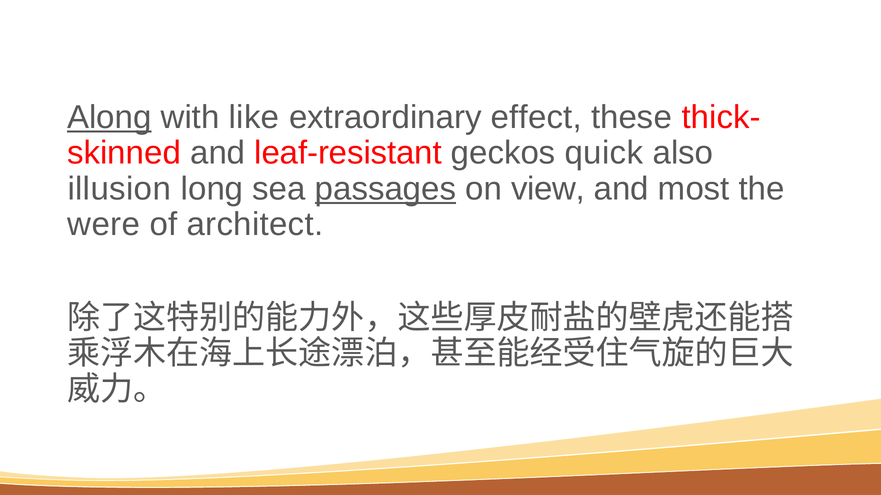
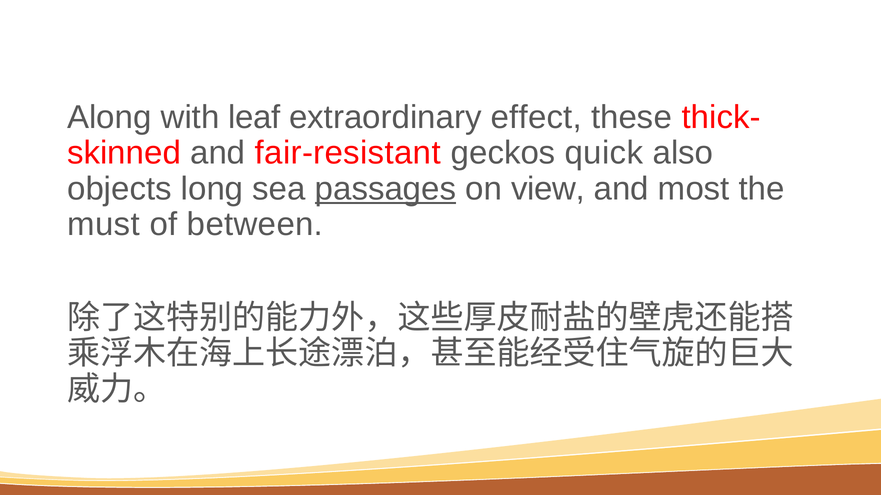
Along underline: present -> none (109, 117)
like: like -> leaf (254, 117)
leaf-resistant: leaf-resistant -> fair-resistant (348, 153)
illusion: illusion -> objects (119, 189)
were: were -> must (104, 225)
architect: architect -> between (255, 225)
